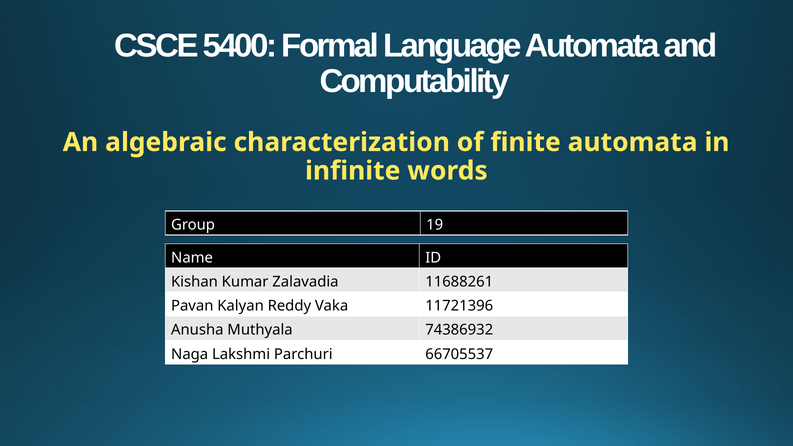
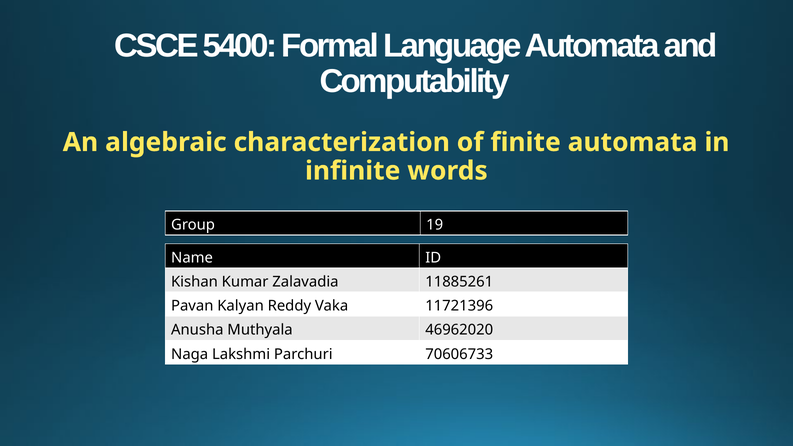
11688261: 11688261 -> 11885261 (459, 282)
74386932: 74386932 -> 46962020 (459, 330)
66705537: 66705537 -> 70606733 (459, 354)
